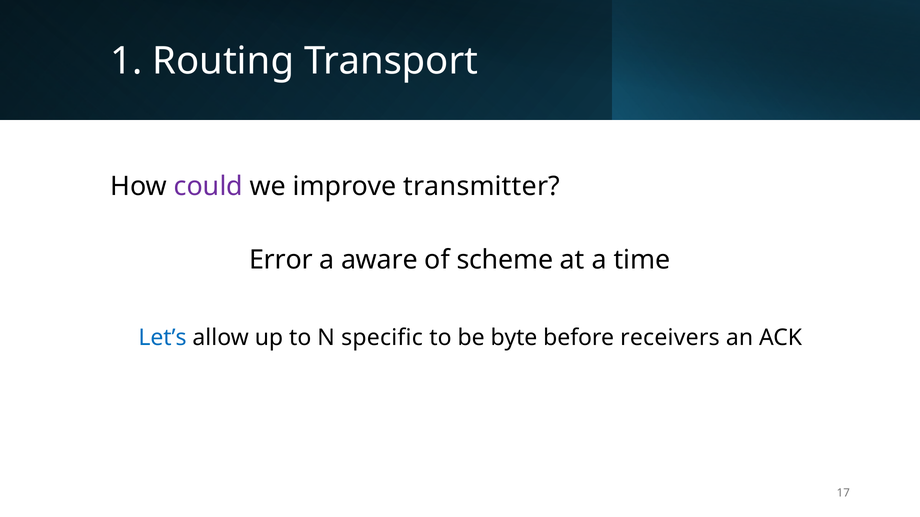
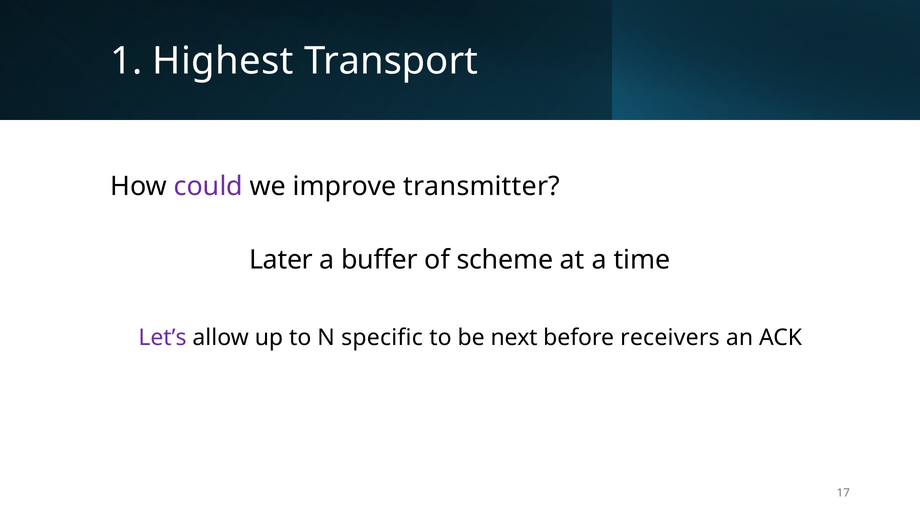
Routing: Routing -> Highest (223, 61)
Error: Error -> Later (281, 260)
aware: aware -> buffer (379, 260)
Let’s colour: blue -> purple (162, 338)
byte: byte -> next (514, 338)
